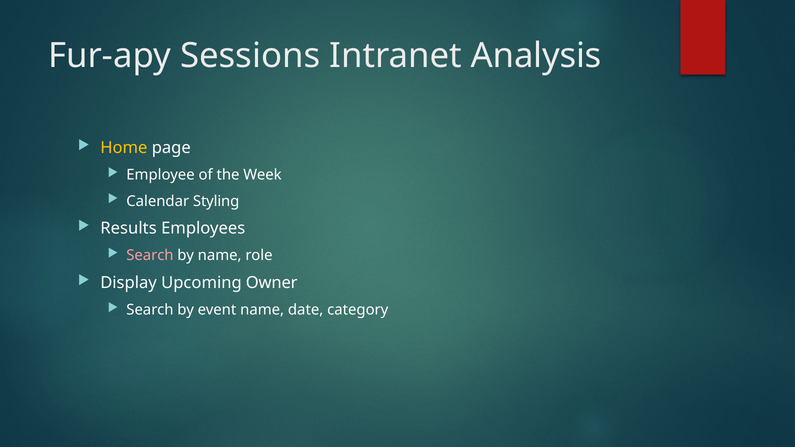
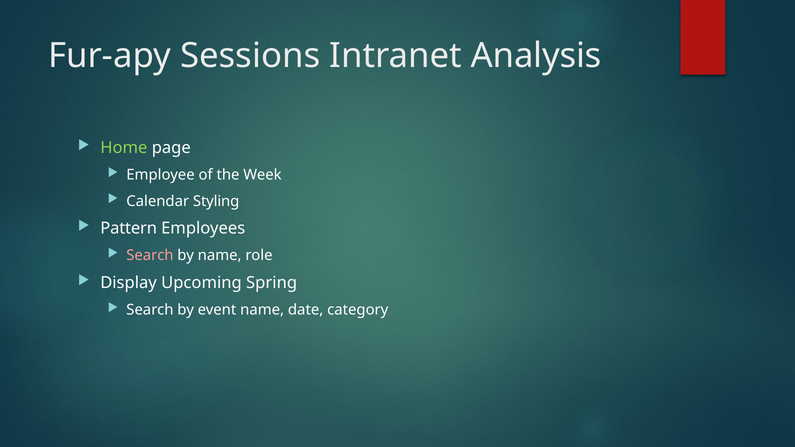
Home colour: yellow -> light green (124, 148)
Results: Results -> Pattern (129, 228)
Owner: Owner -> Spring (272, 283)
